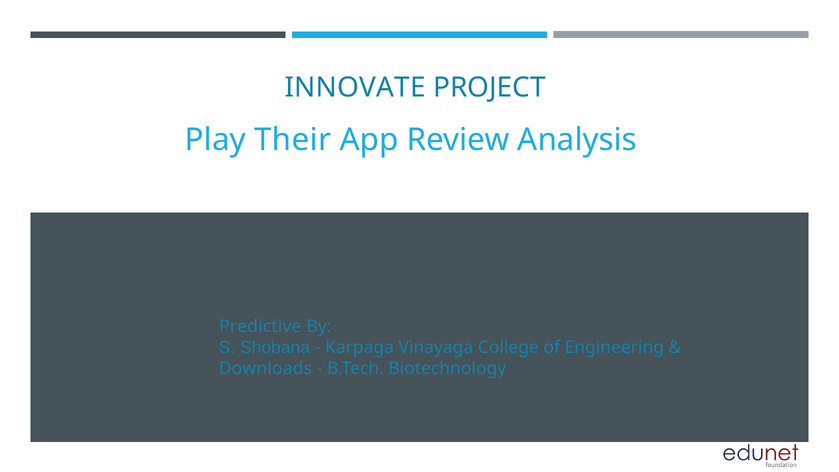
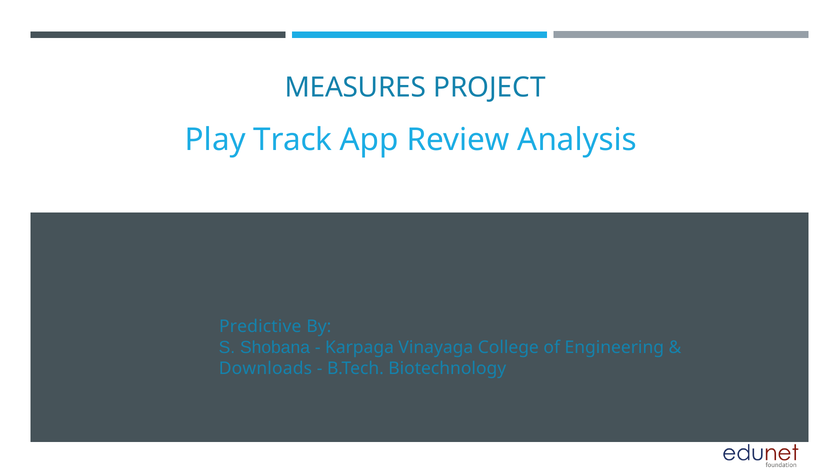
INNOVATE: INNOVATE -> MEASURES (355, 88)
Their: Their -> Track (293, 140)
